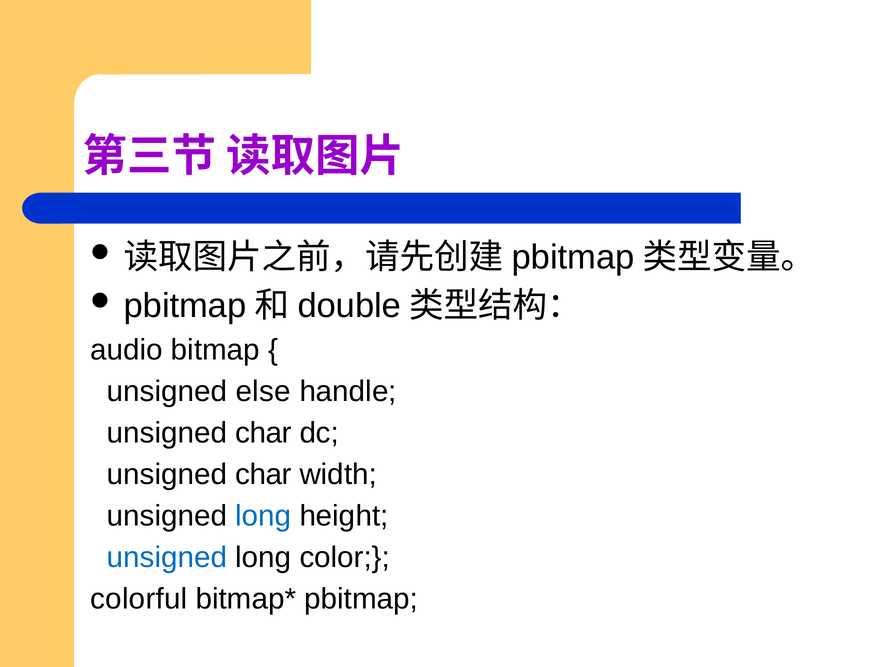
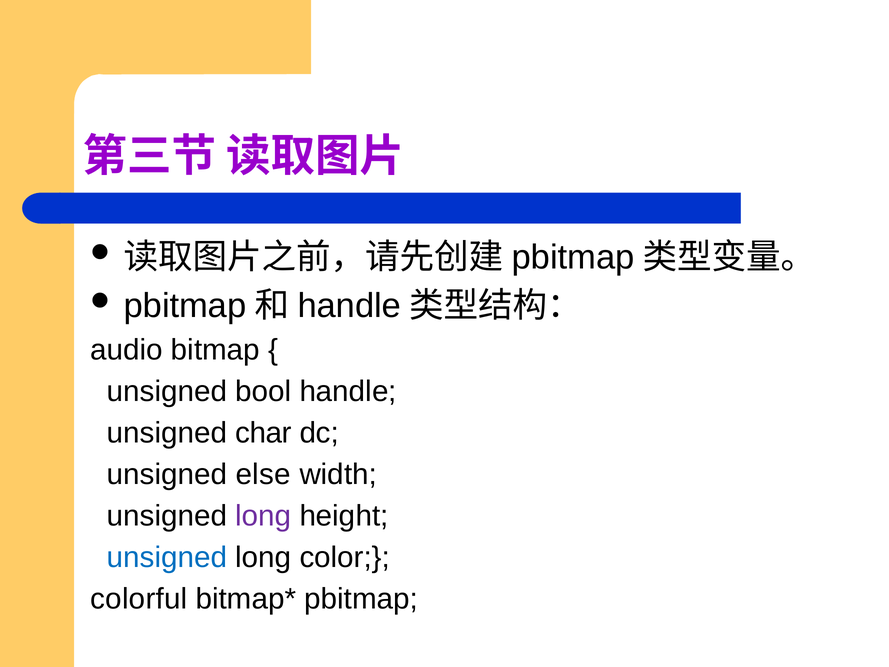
double: double -> handle (349, 306)
else: else -> bool (263, 391)
char: char -> else (263, 474)
long colour: blue -> purple (263, 516)
